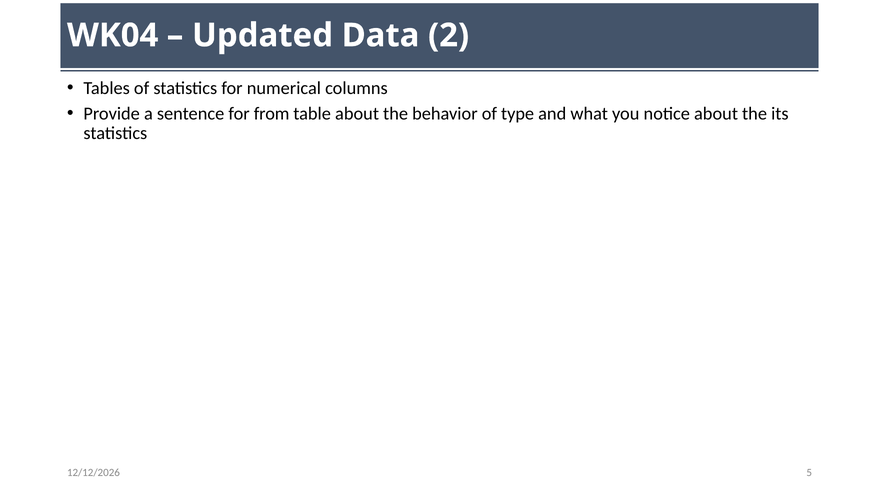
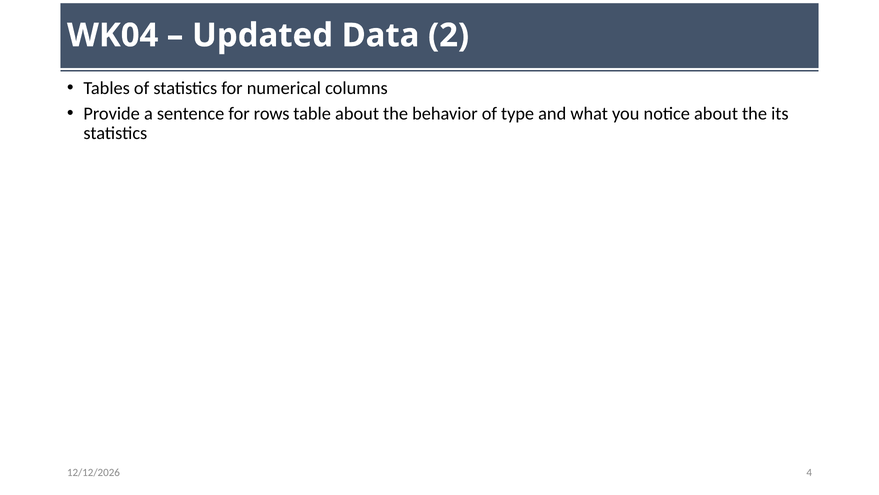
from: from -> rows (272, 113)
5: 5 -> 4 (809, 472)
